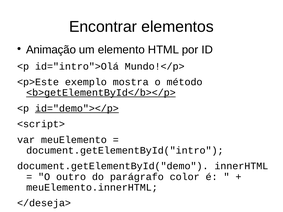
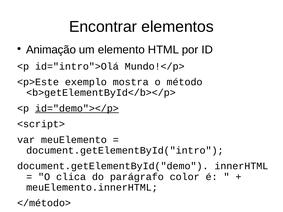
<b>getElementById</b></p> underline: present -> none (101, 93)
outro: outro -> clica (71, 177)
</deseja>: </deseja> -> </método> (44, 203)
